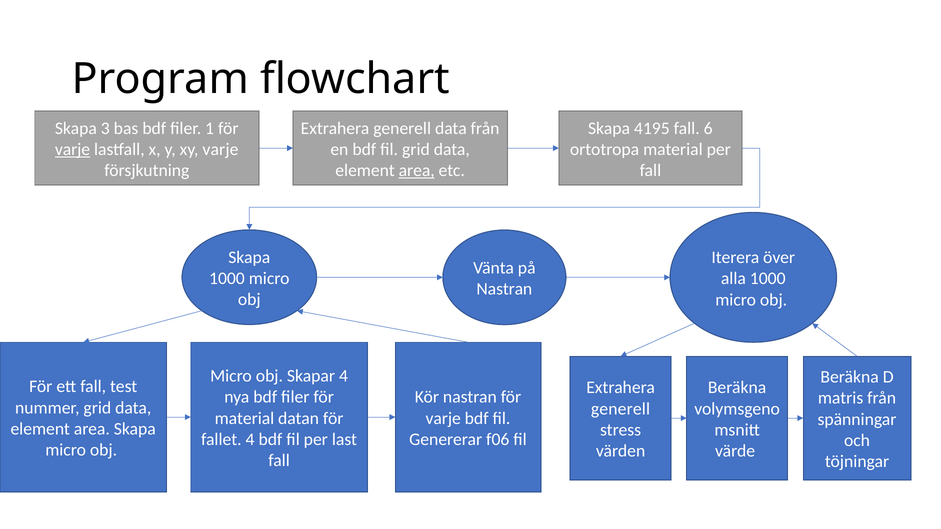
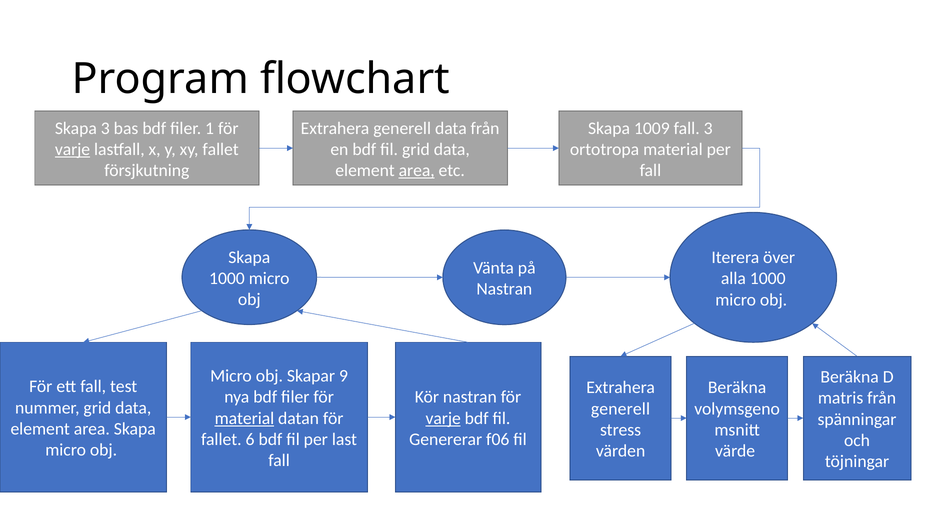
4195: 4195 -> 1009 (652, 128)
fall 6: 6 -> 3 (708, 128)
xy varje: varje -> fallet (221, 149)
Skapar 4: 4 -> 9 (343, 376)
material underline: none -> present (244, 419)
varje underline: none -> present (443, 419)
fallet 4: 4 -> 6 (250, 440)
